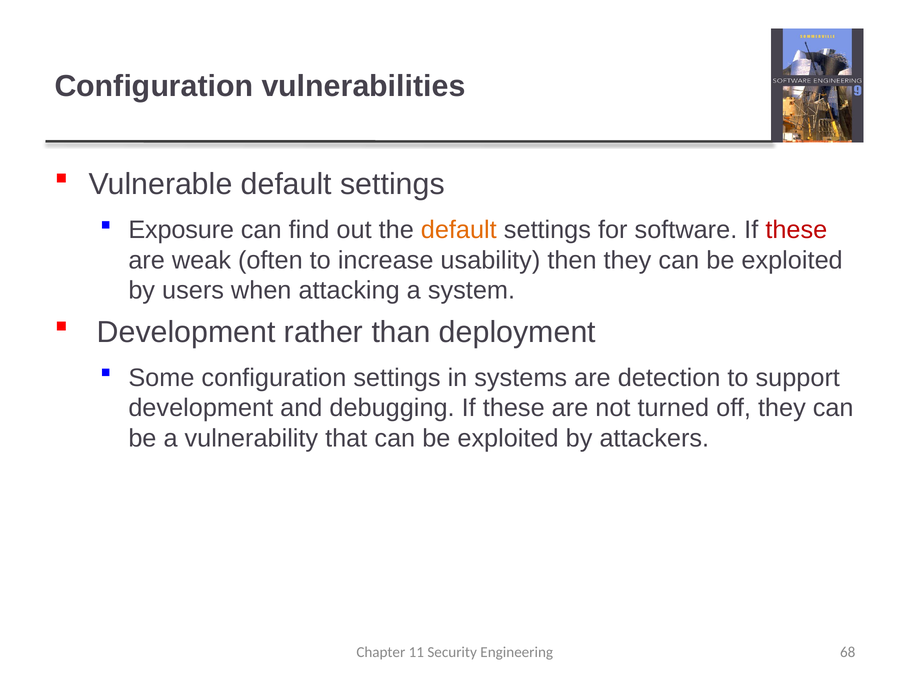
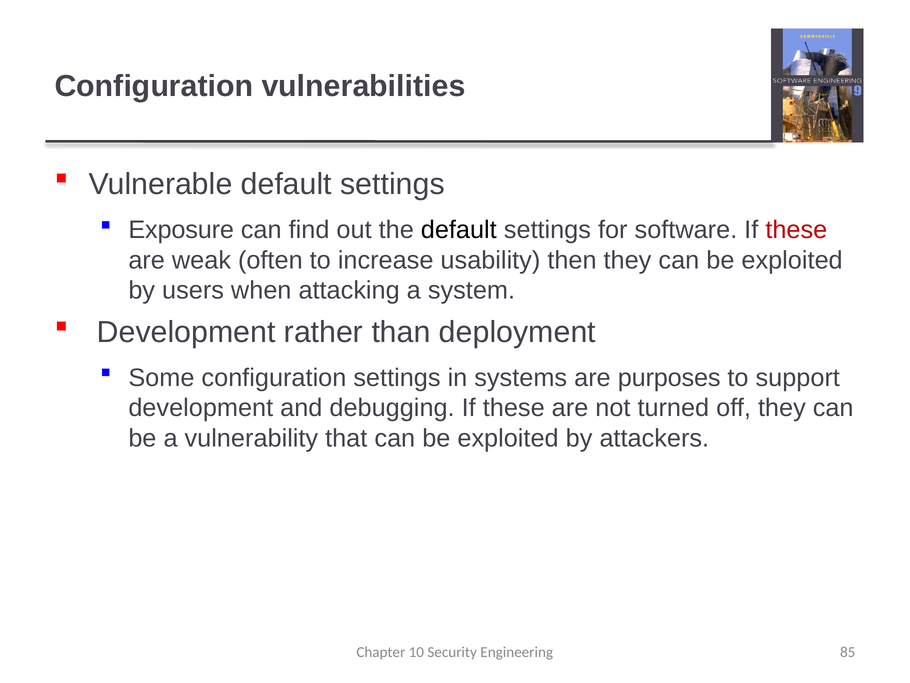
default colour: orange -> black (459, 230)
detection: detection -> purposes (669, 377)
11: 11 -> 10 (416, 652)
68: 68 -> 85 (848, 652)
